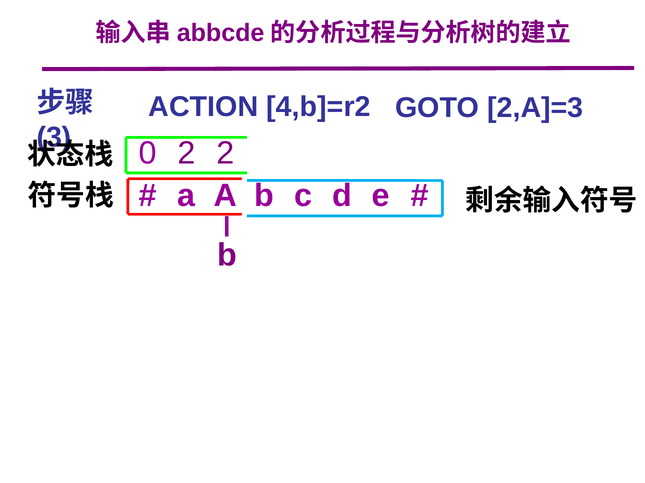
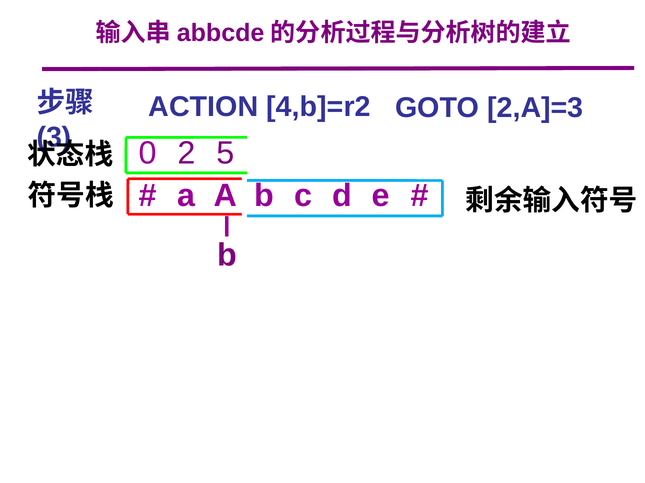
2 2: 2 -> 5 (225, 153)
